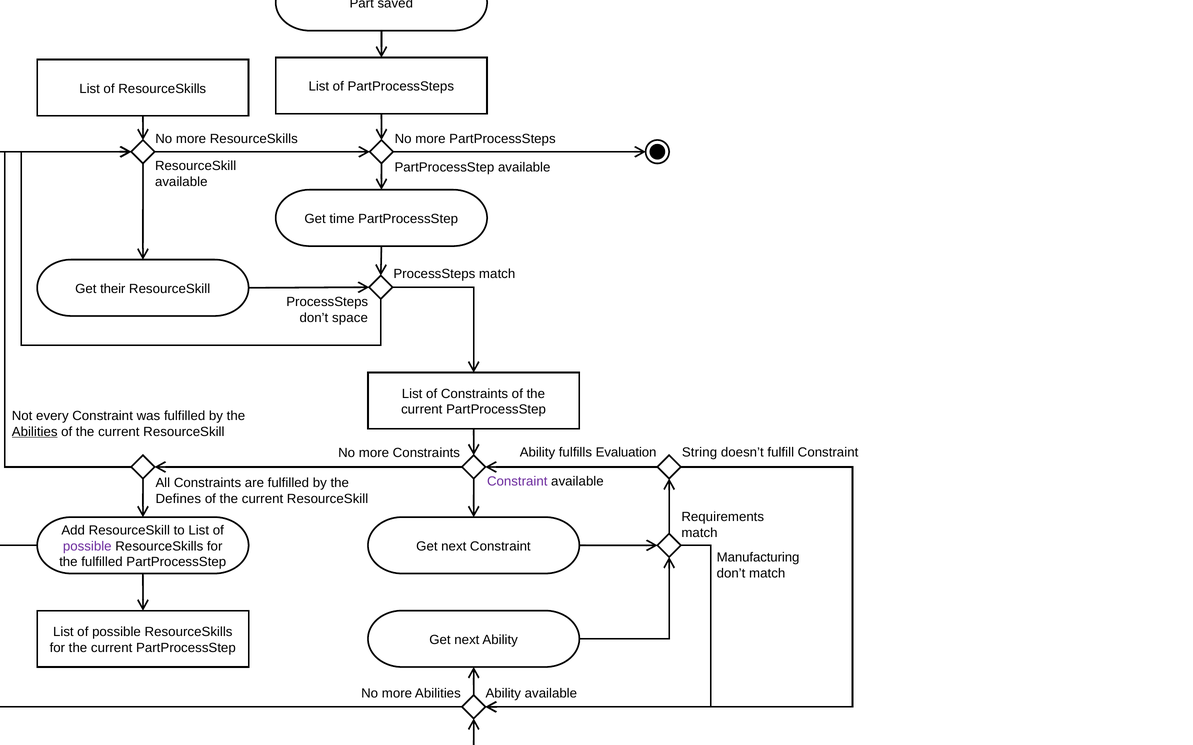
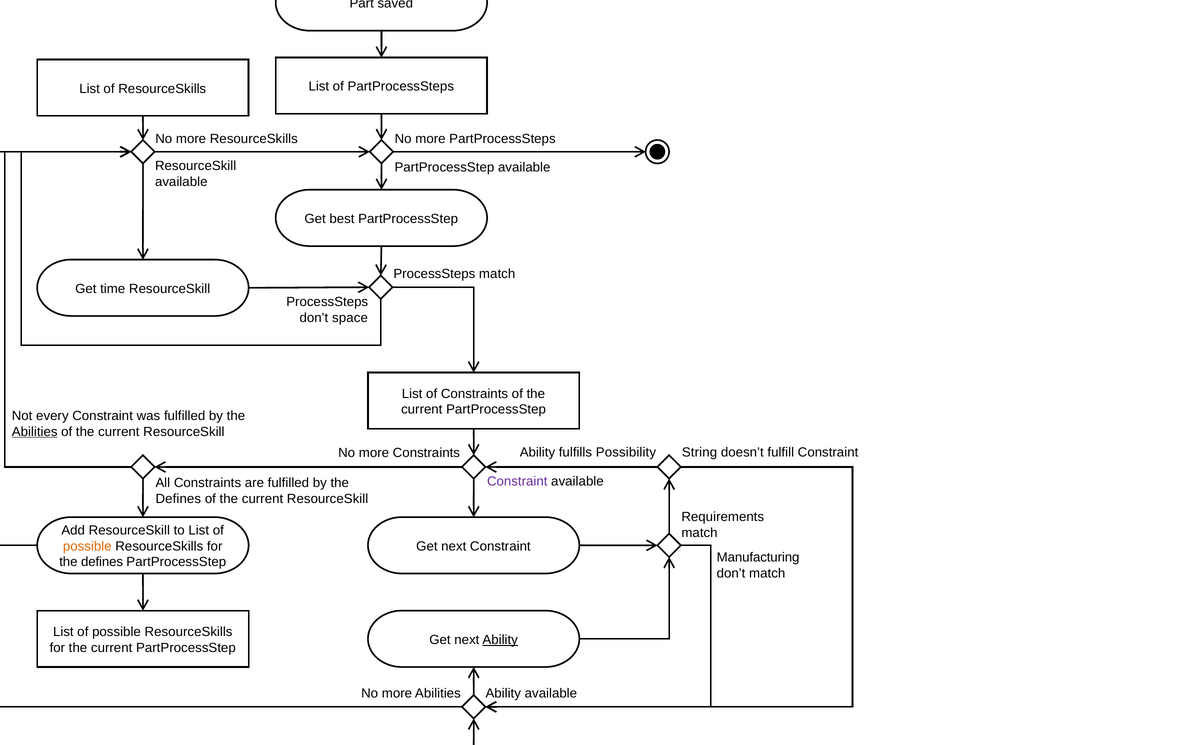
time: time -> best (342, 219)
their: their -> time (113, 289)
Evaluation: Evaluation -> Possibility (626, 453)
possible colour: purple -> orange (87, 547)
fulfilled: fulfilled -> defines (102, 563)
Ability underline: none -> present (500, 640)
